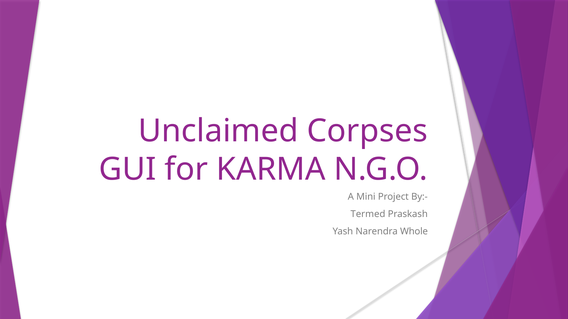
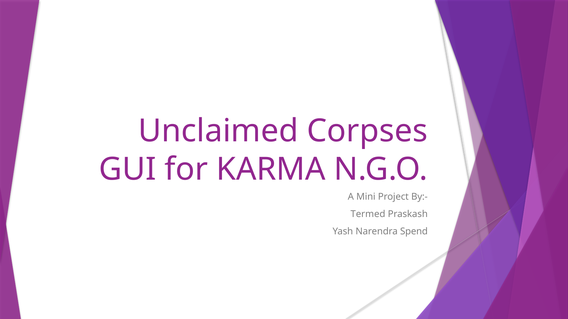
Whole: Whole -> Spend (414, 232)
